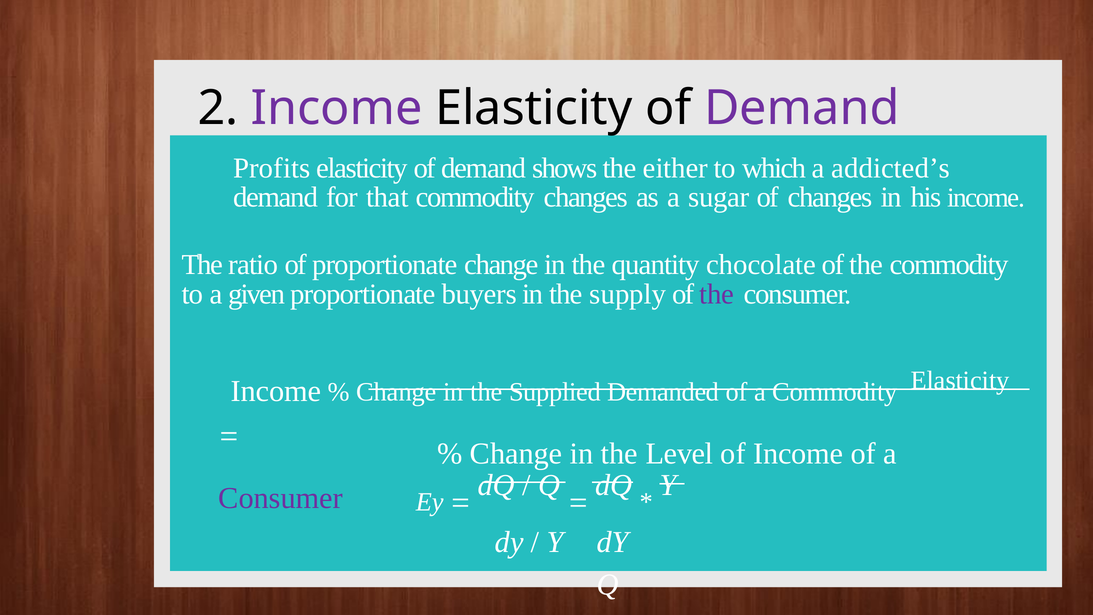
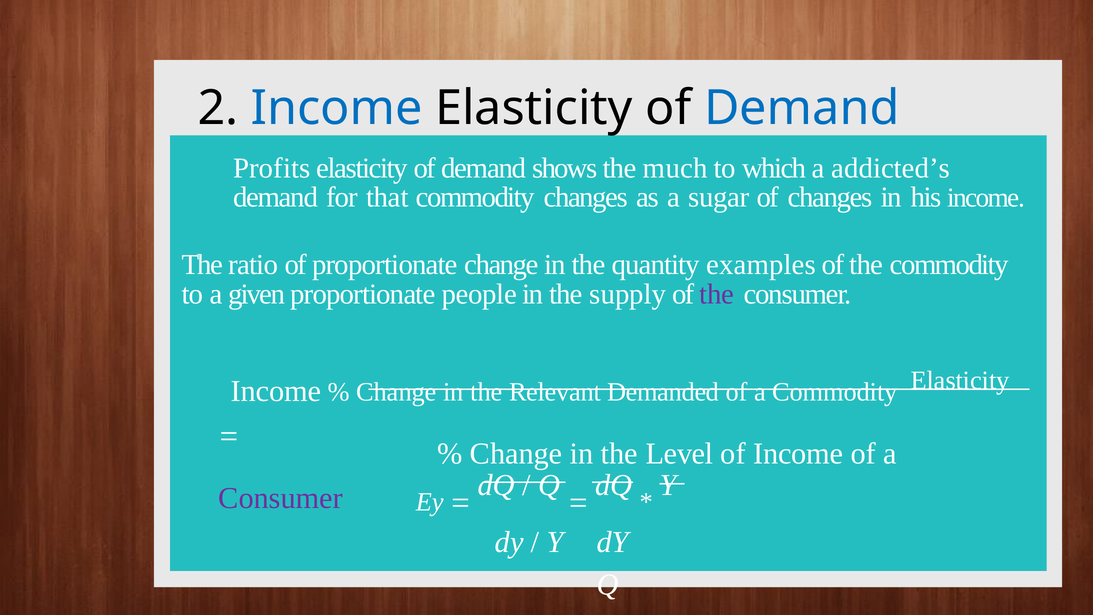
Income colour: purple -> blue (337, 108)
Demand colour: purple -> blue (802, 108)
either: either -> much (675, 168)
chocolate: chocolate -> examples (761, 265)
buyers: buyers -> people (479, 294)
Supplied: Supplied -> Relevant (555, 392)
